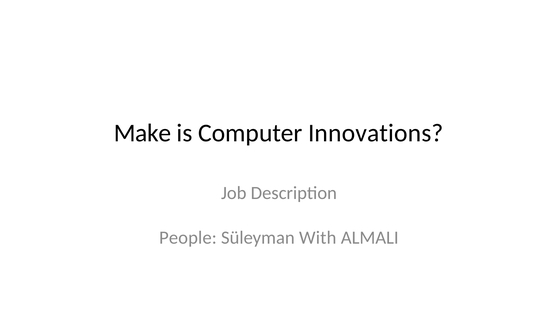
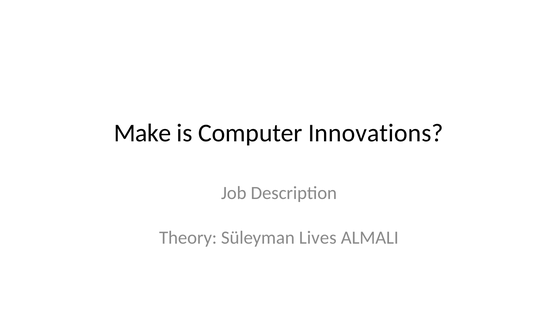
People: People -> Theory (188, 238)
With: With -> Lives (318, 238)
